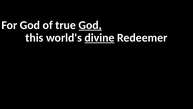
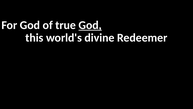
divine underline: present -> none (99, 38)
